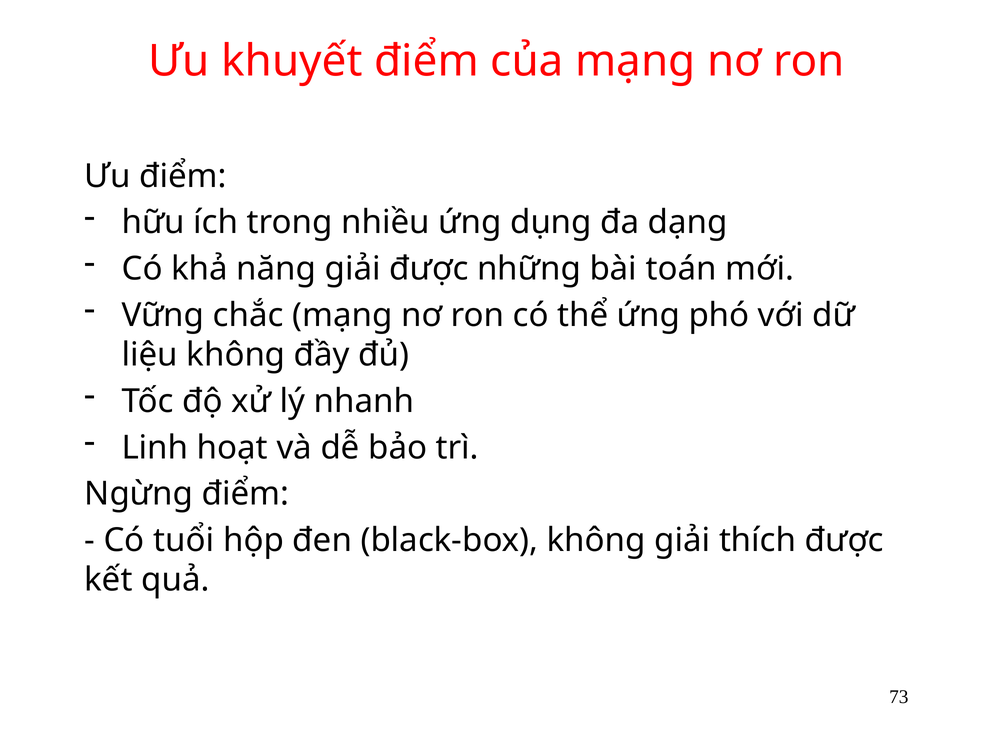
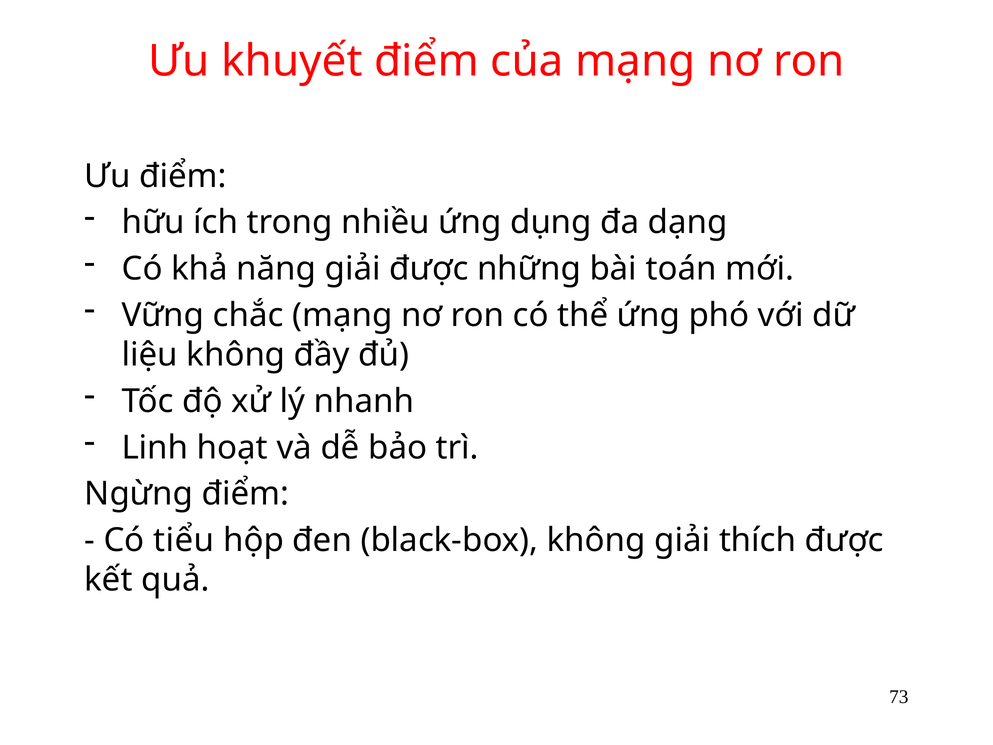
tuổi: tuổi -> tiểu (184, 540)
